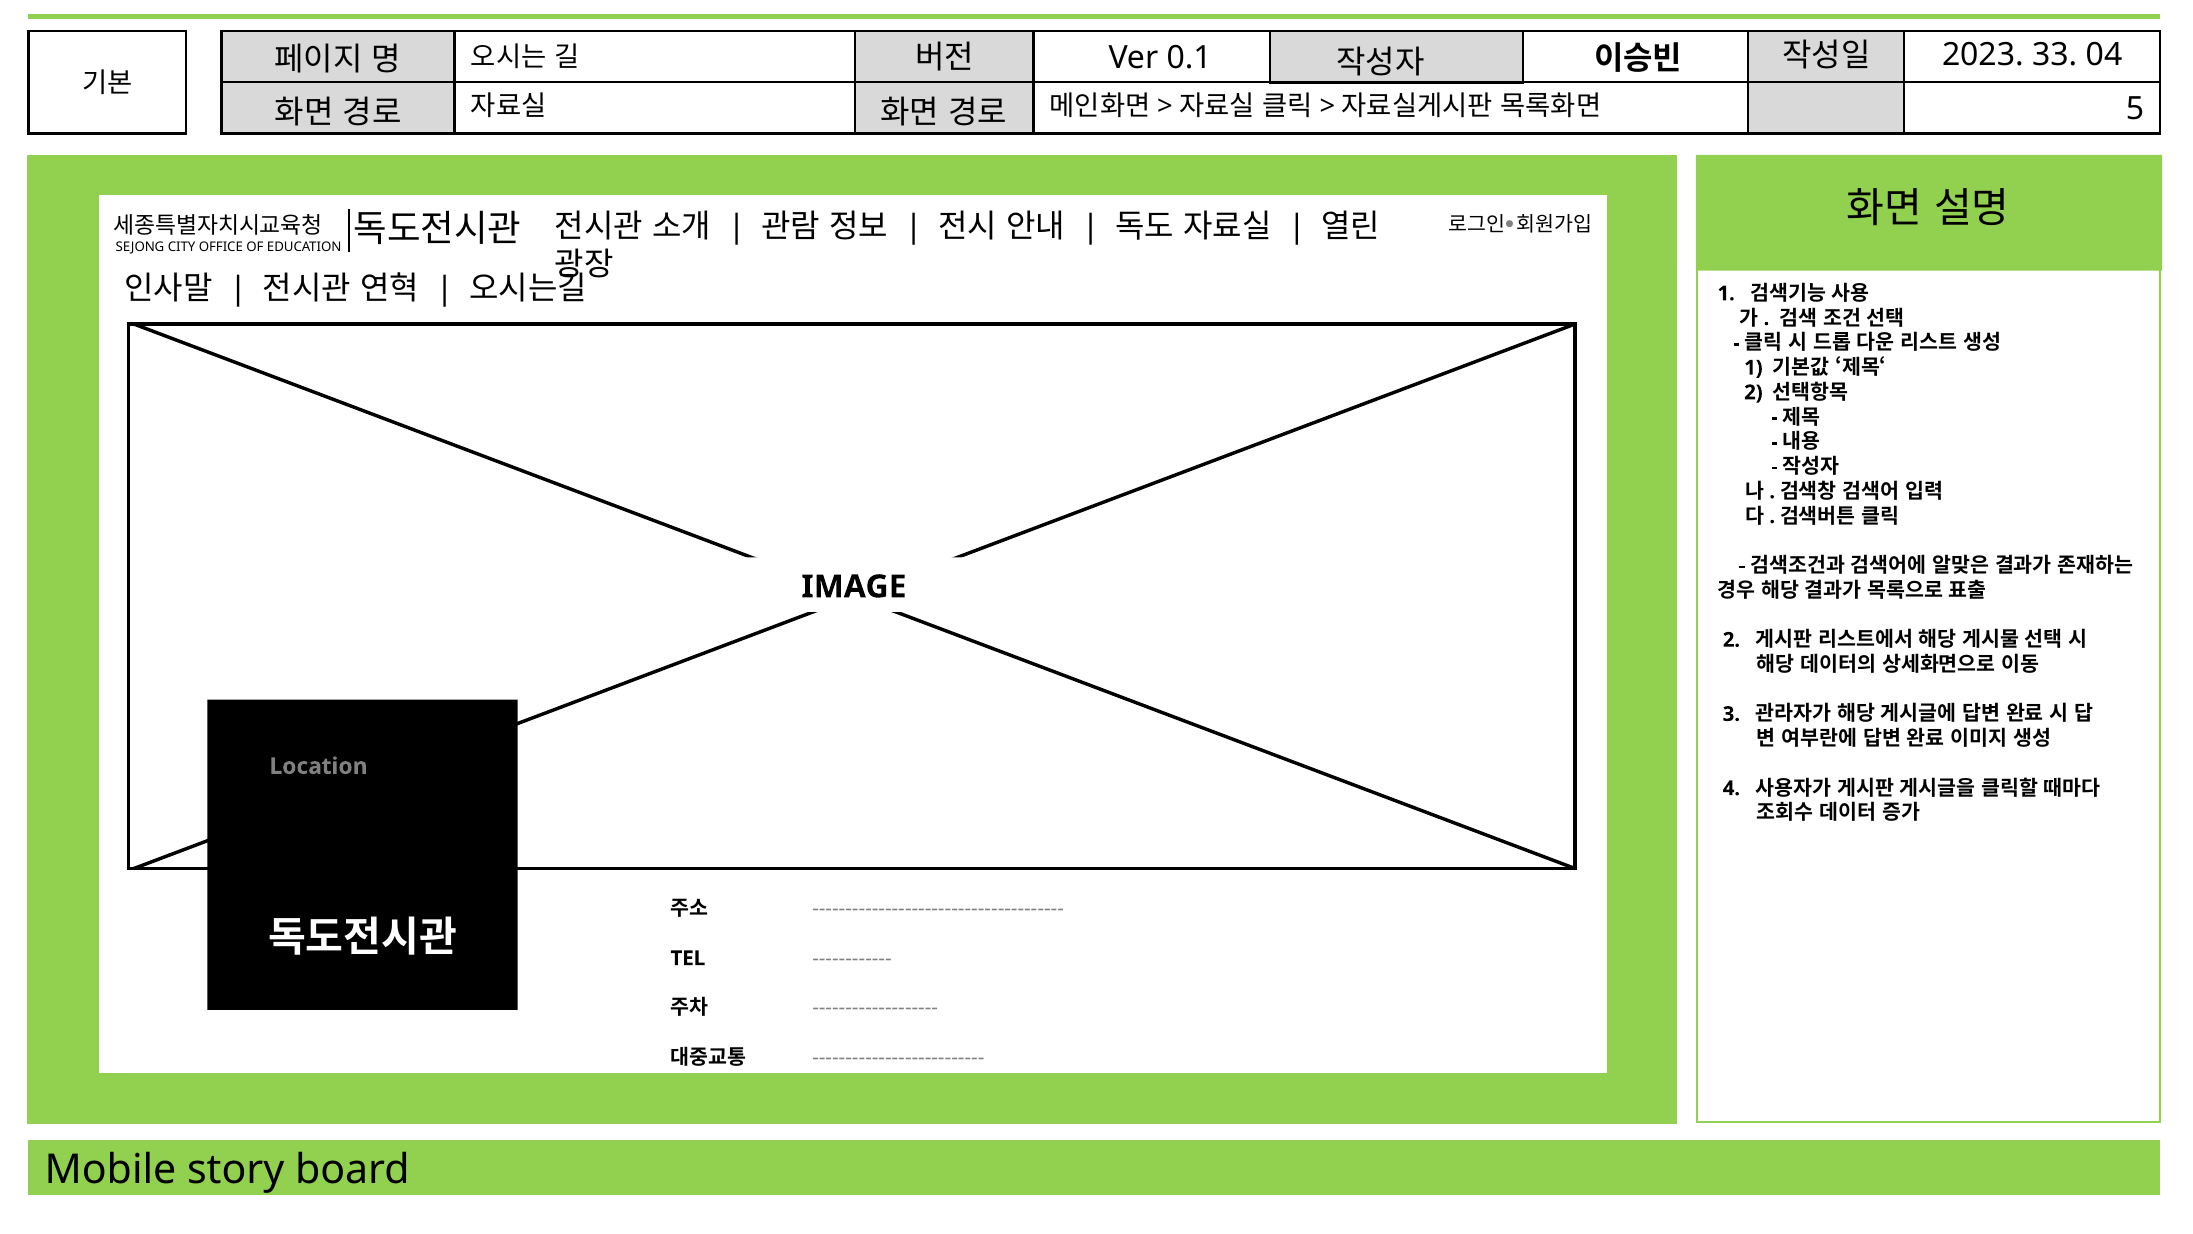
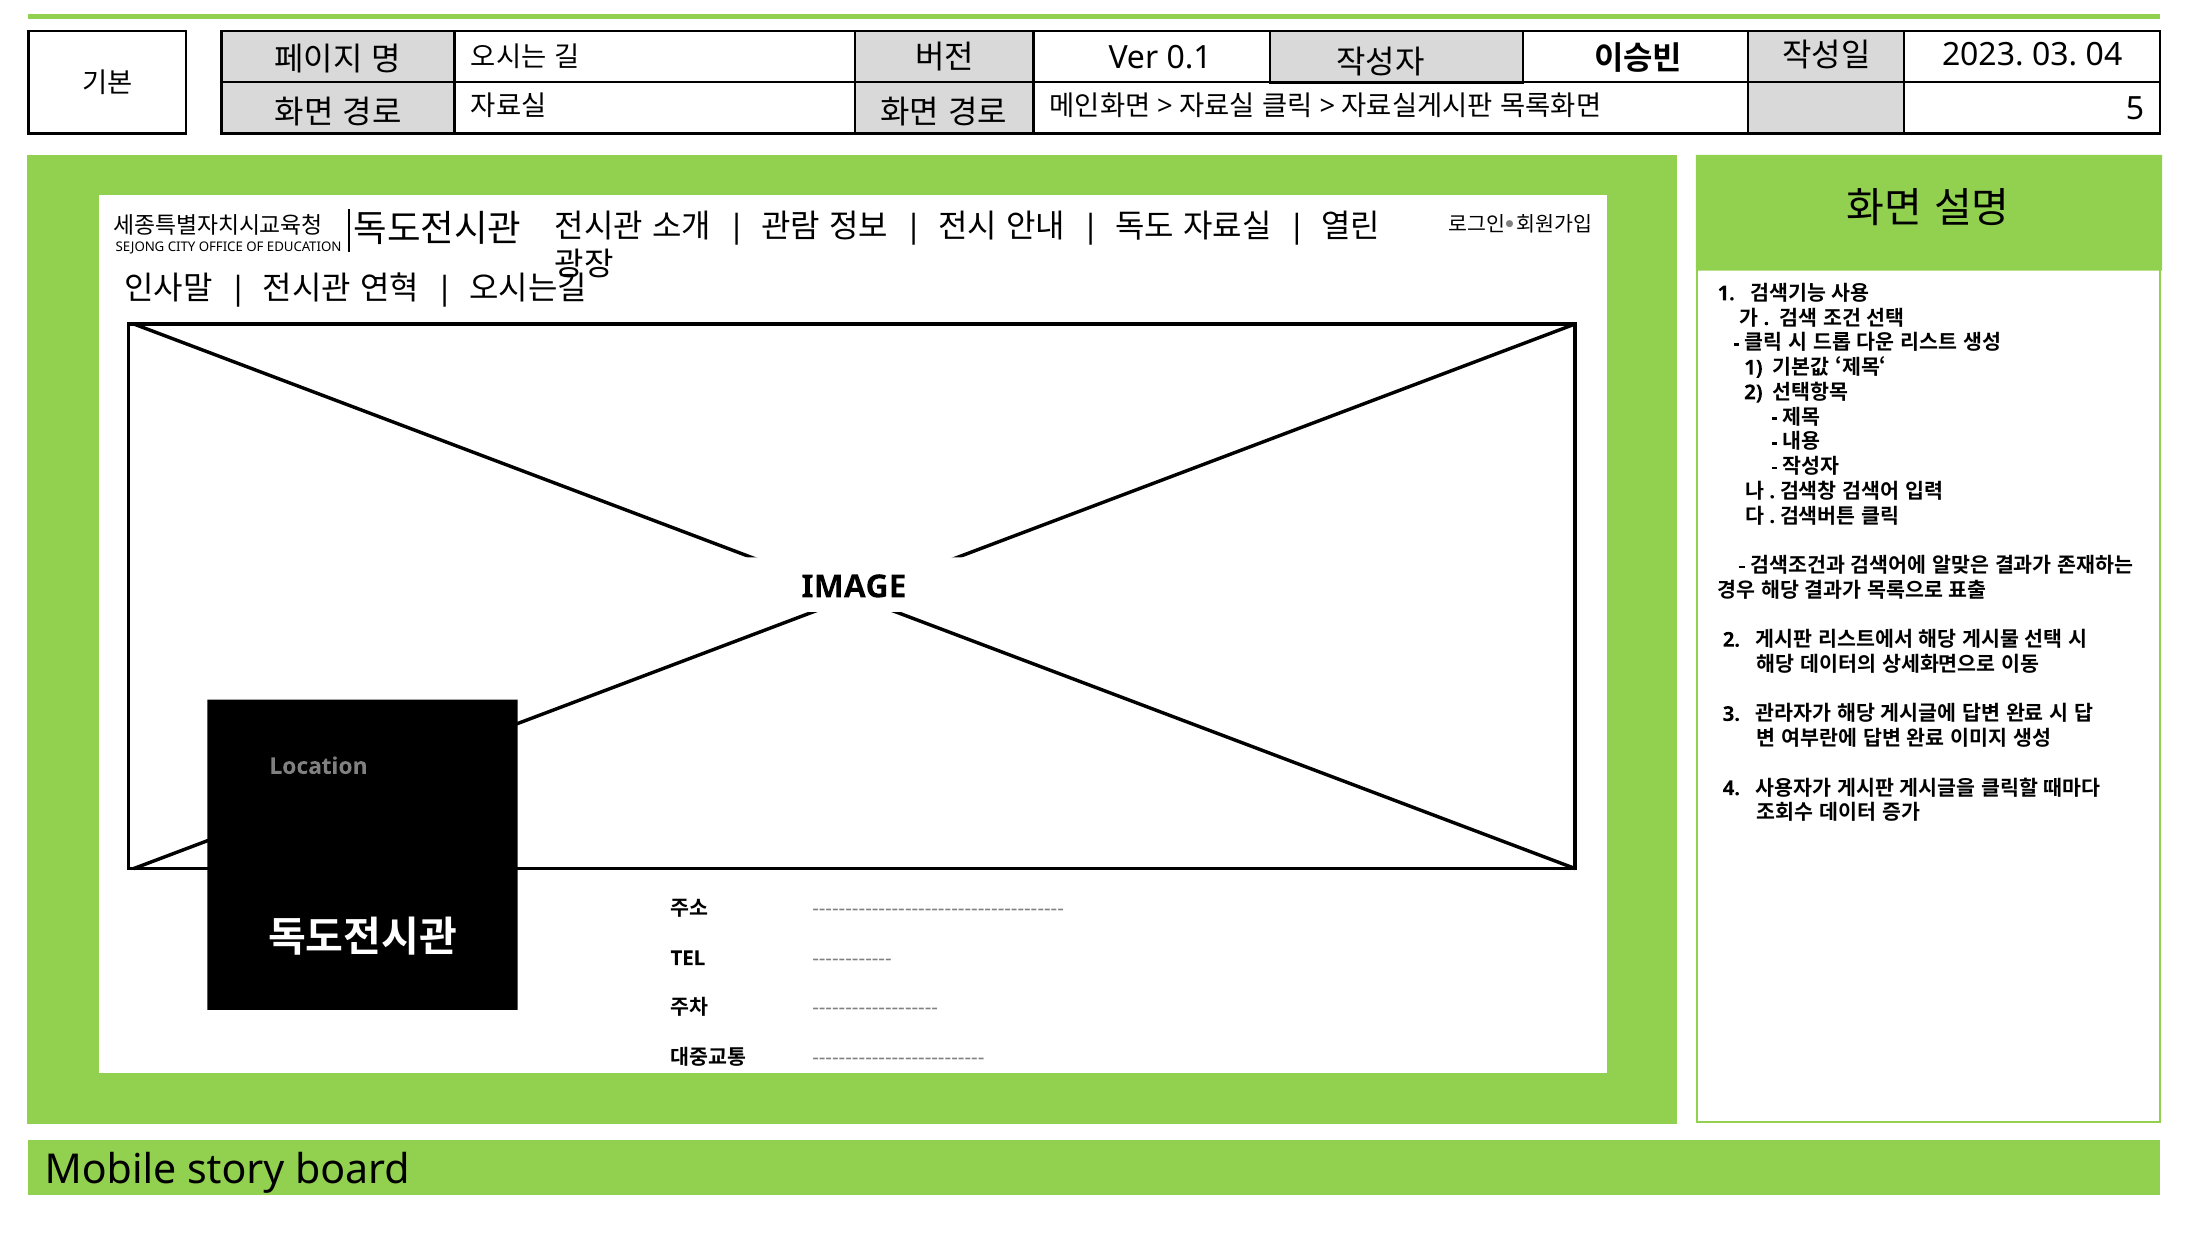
33: 33 -> 03 (2055, 55)
